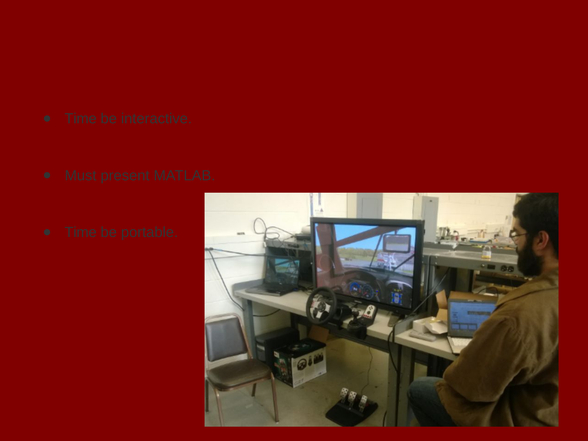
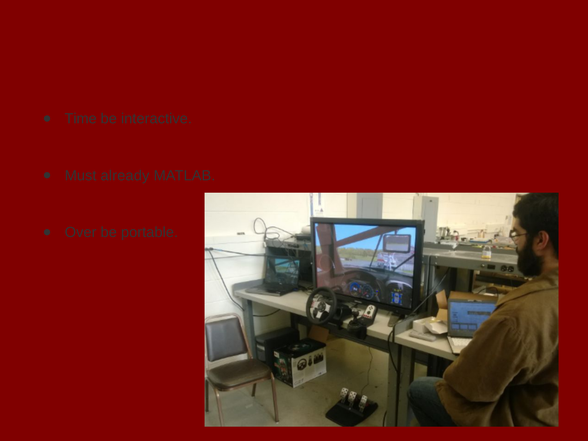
present: present -> already (125, 175)
Time: Time -> Over (81, 232)
